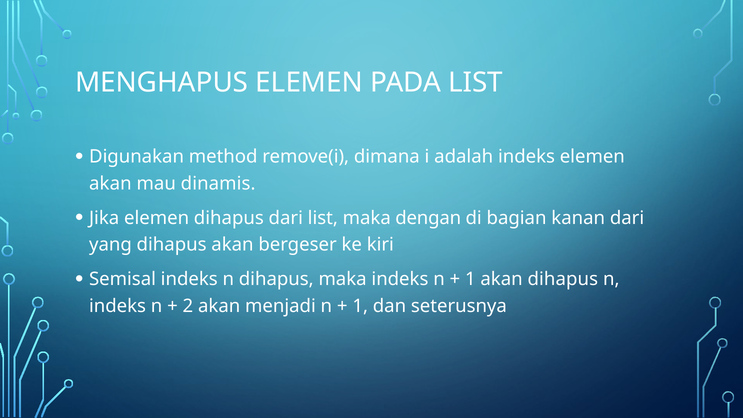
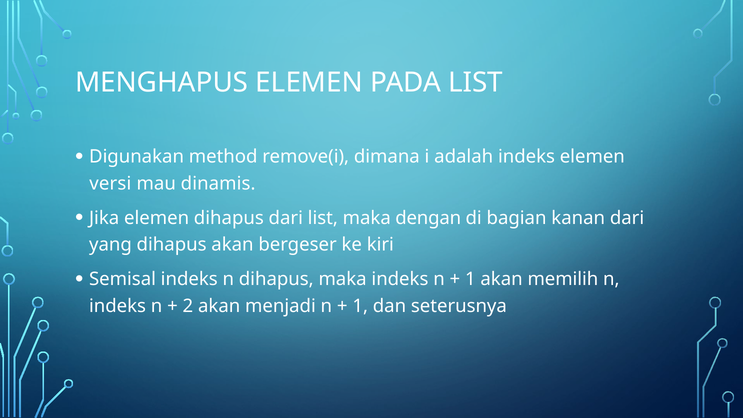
akan: akan -> versi (110, 184)
akan dihapus: dihapus -> memilih (563, 279)
